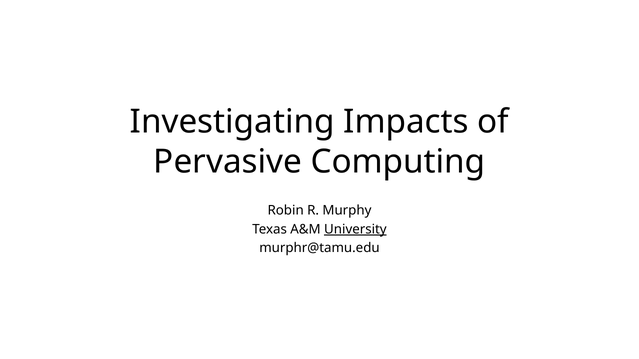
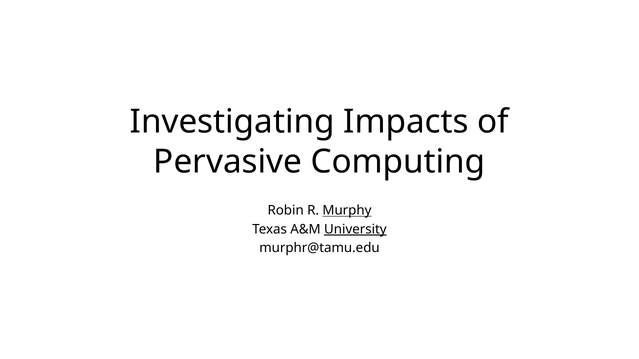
Murphy underline: none -> present (347, 211)
